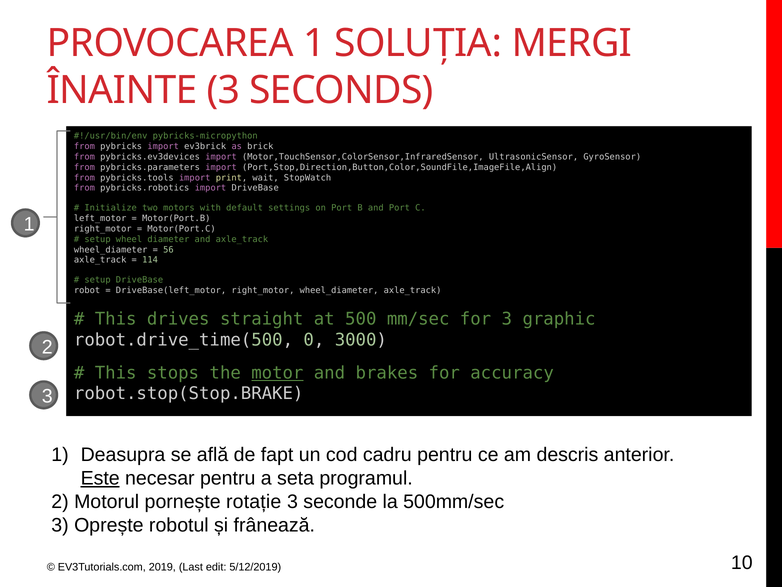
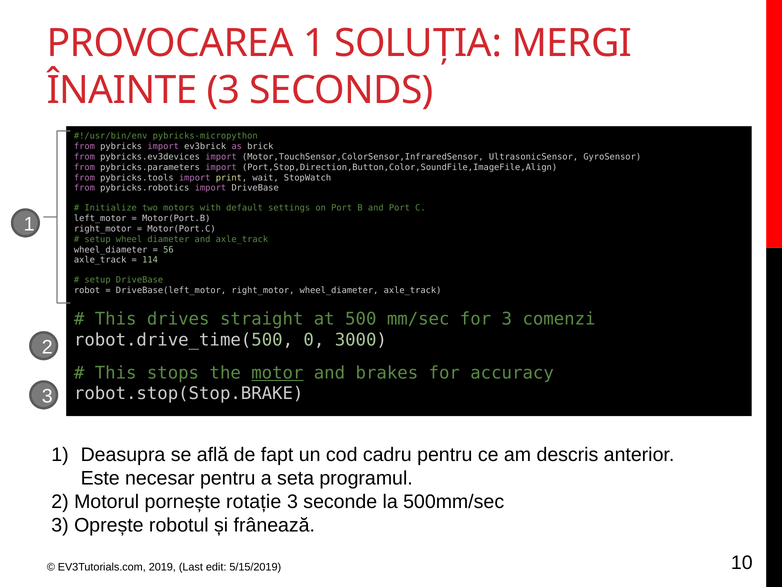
graphic: graphic -> comenzi (559, 319)
Este underline: present -> none (100, 478)
5/12/2019: 5/12/2019 -> 5/15/2019 (255, 566)
